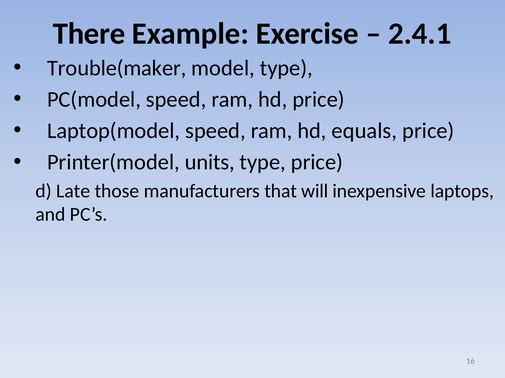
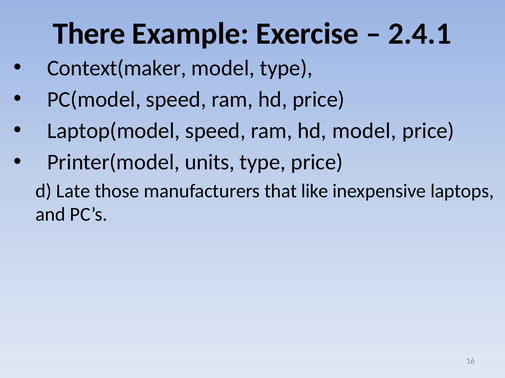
Trouble(maker: Trouble(maker -> Context(maker (117, 68)
hd equals: equals -> model (364, 131)
will: will -> like (315, 191)
